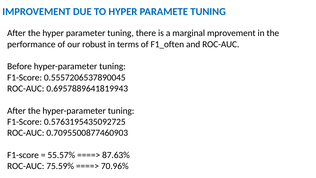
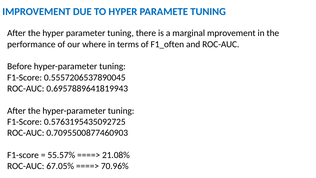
robust: robust -> where (94, 44)
87.63%: 87.63% -> 21.08% (116, 155)
75.59%: 75.59% -> 67.05% (60, 166)
